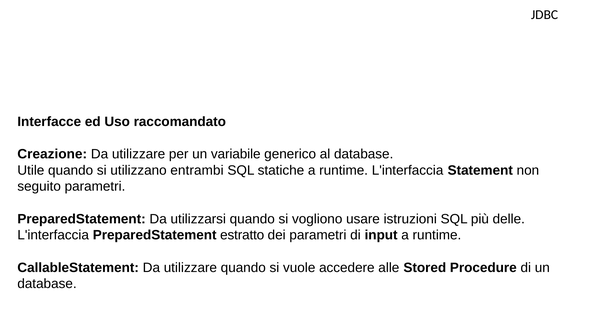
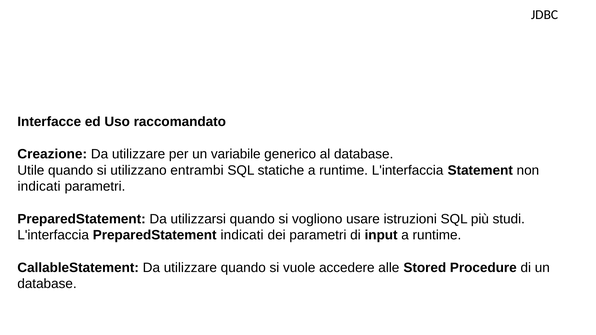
seguito: seguito -> indicati (39, 187)
delle: delle -> studi (509, 219)
PreparedStatement estratto: estratto -> indicati (242, 235)
